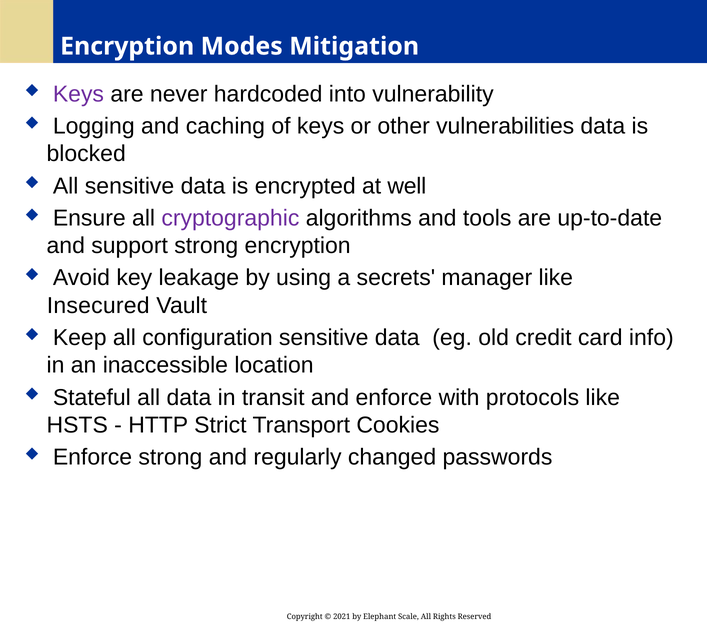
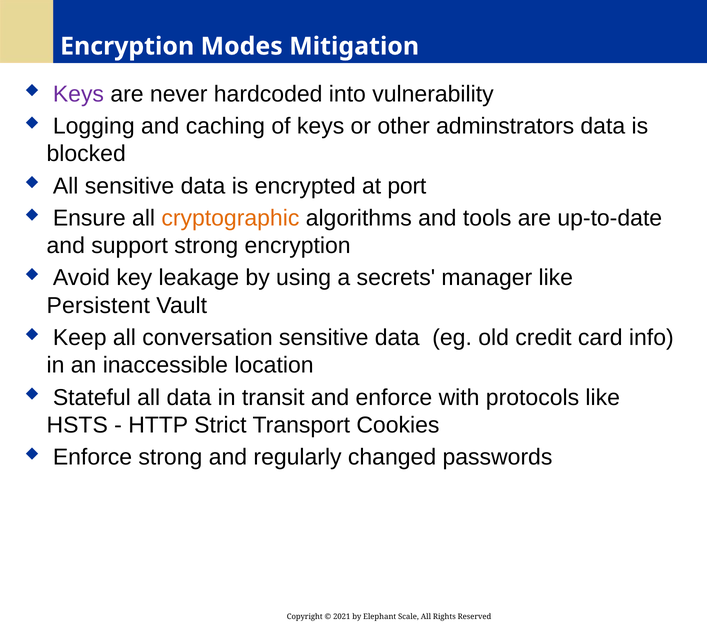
vulnerabilities: vulnerabilities -> adminstrators (505, 126)
well: well -> port (407, 186)
cryptographic colour: purple -> orange (230, 218)
Insecured: Insecured -> Persistent (98, 305)
configuration: configuration -> conversation (208, 338)
